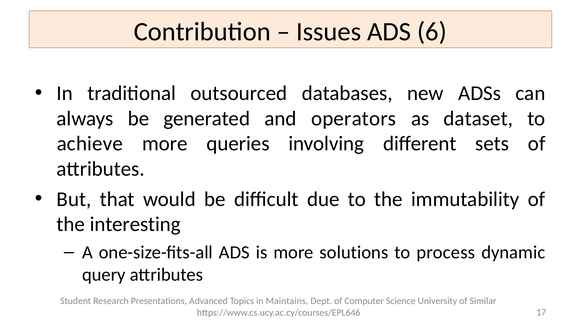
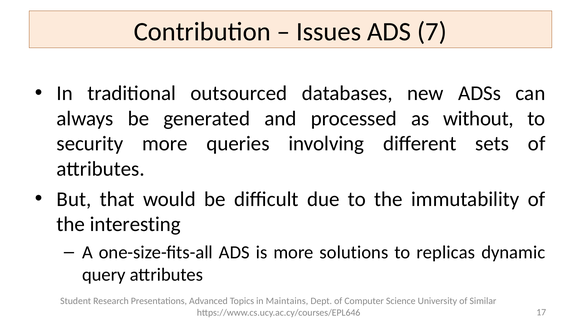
6: 6 -> 7 (432, 32)
operators: operators -> processed (354, 118)
dataset: dataset -> without (478, 118)
achieve: achieve -> security (90, 144)
process: process -> replicas (446, 252)
